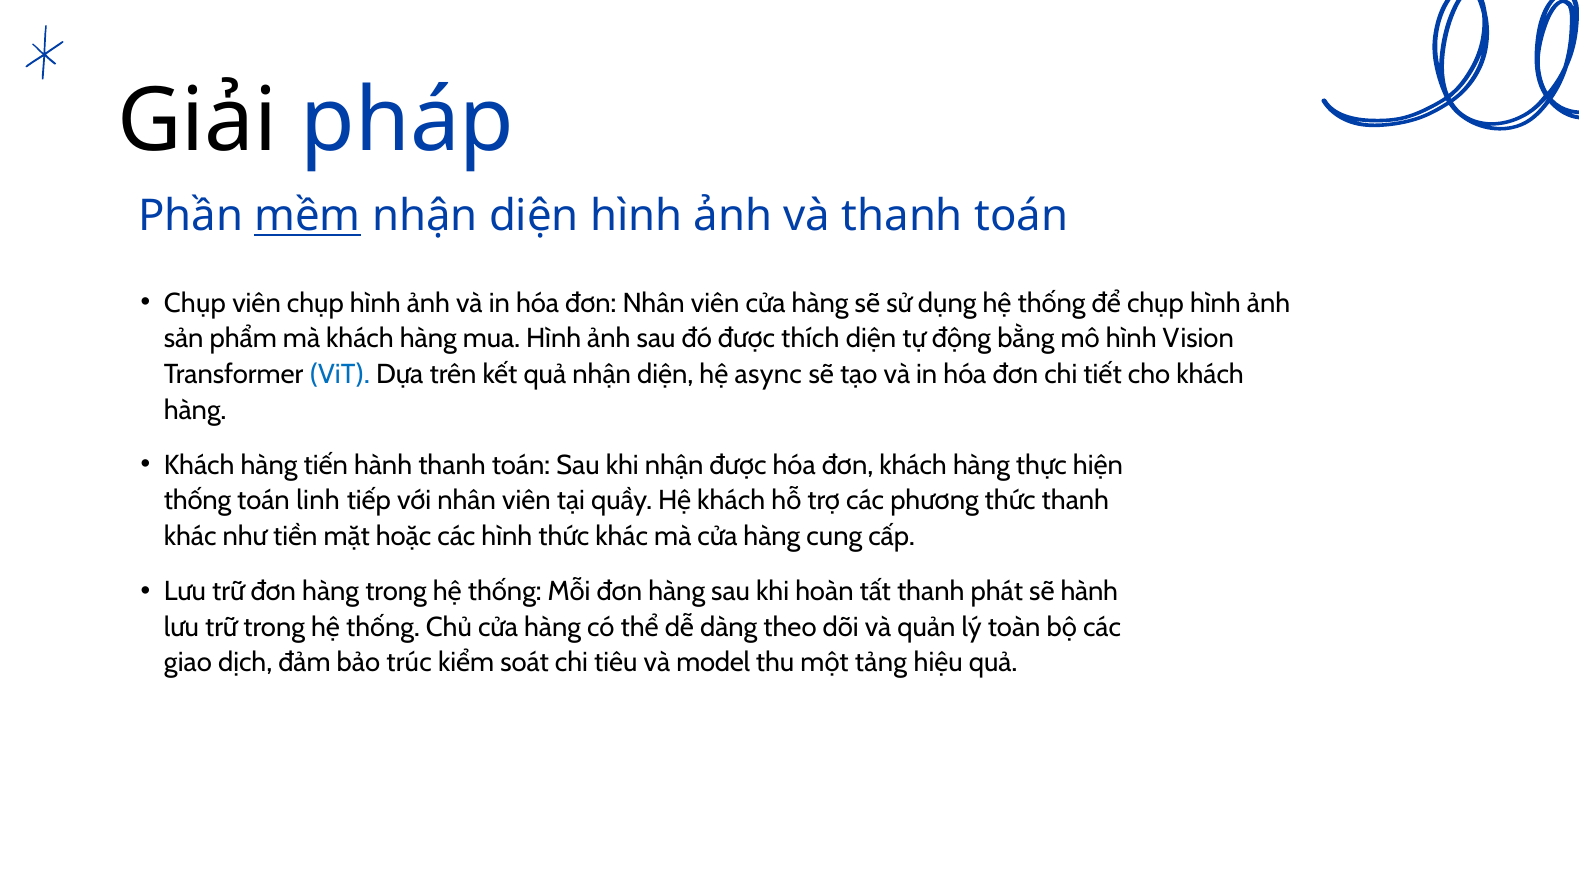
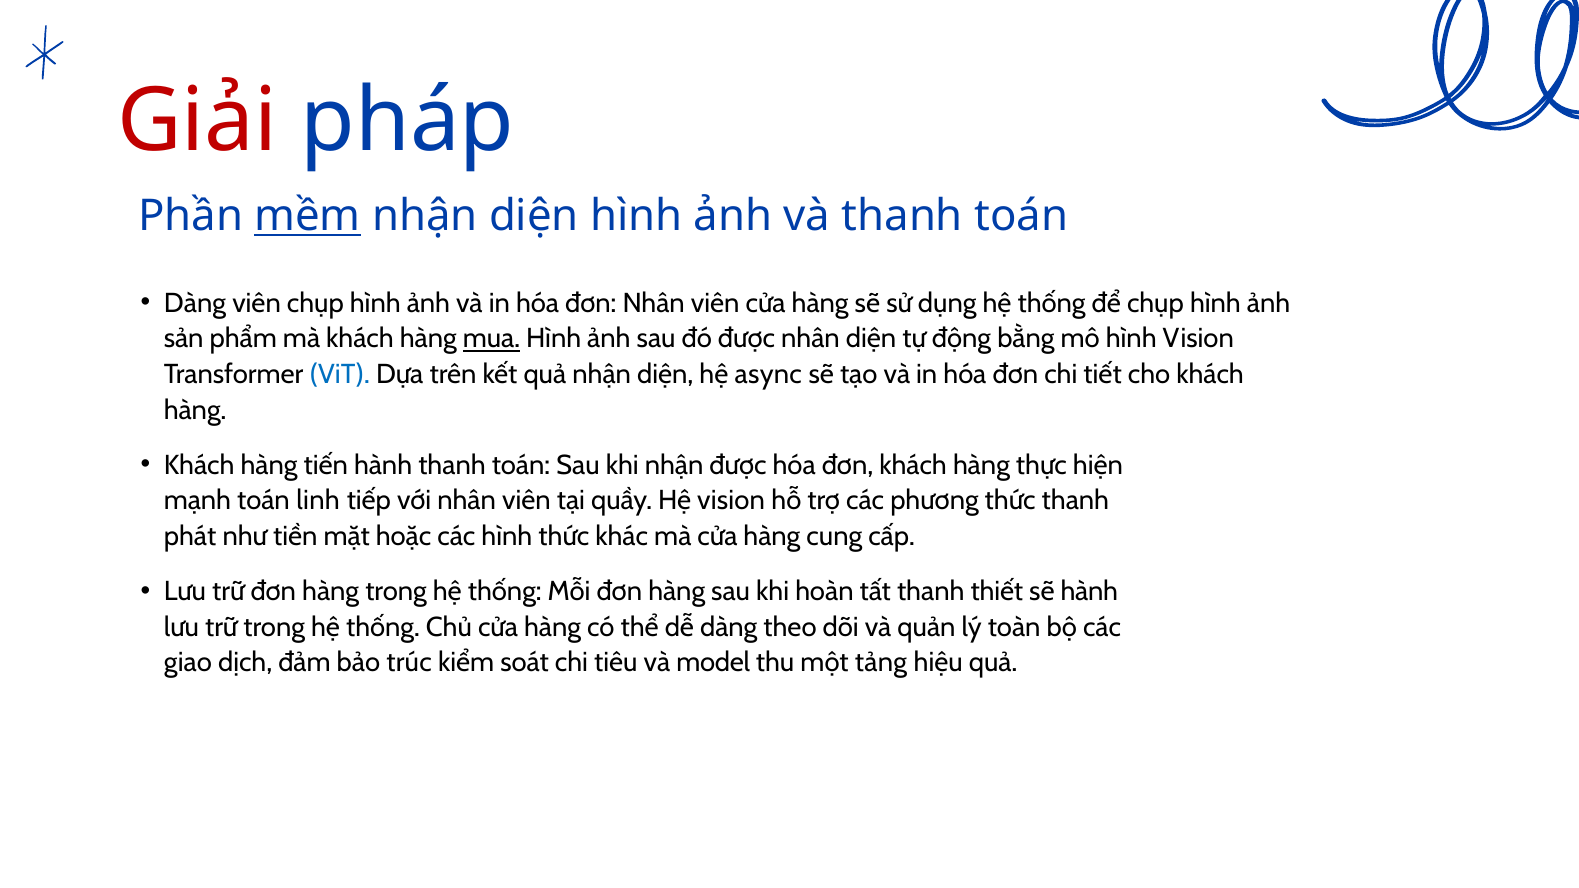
Giải colour: black -> red (197, 121)
Chụp: Chụp -> Dàng (195, 303)
mua underline: none -> present (491, 339)
được thích: thích -> nhân (810, 339)
thống: thống -> mạnh (197, 501)
Hệ khách: khách -> vision (731, 501)
khác: khác -> phát (190, 536)
phát: phát -> thiết (997, 592)
